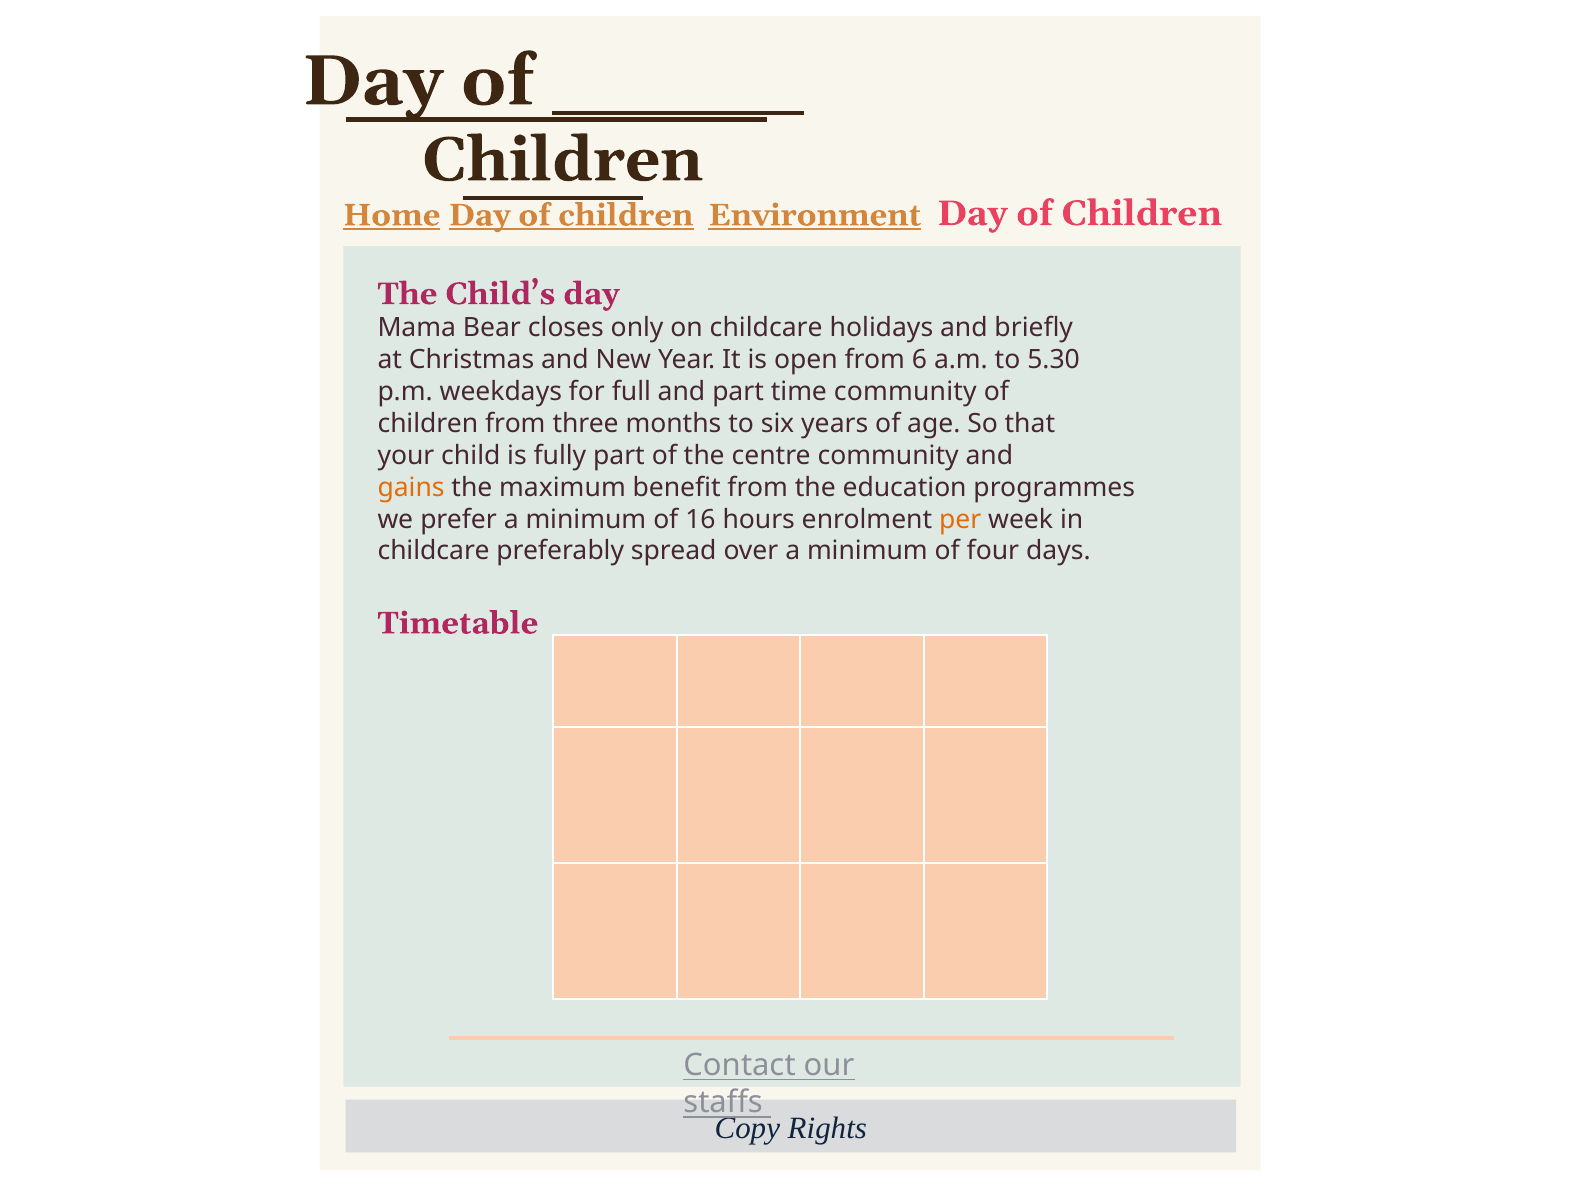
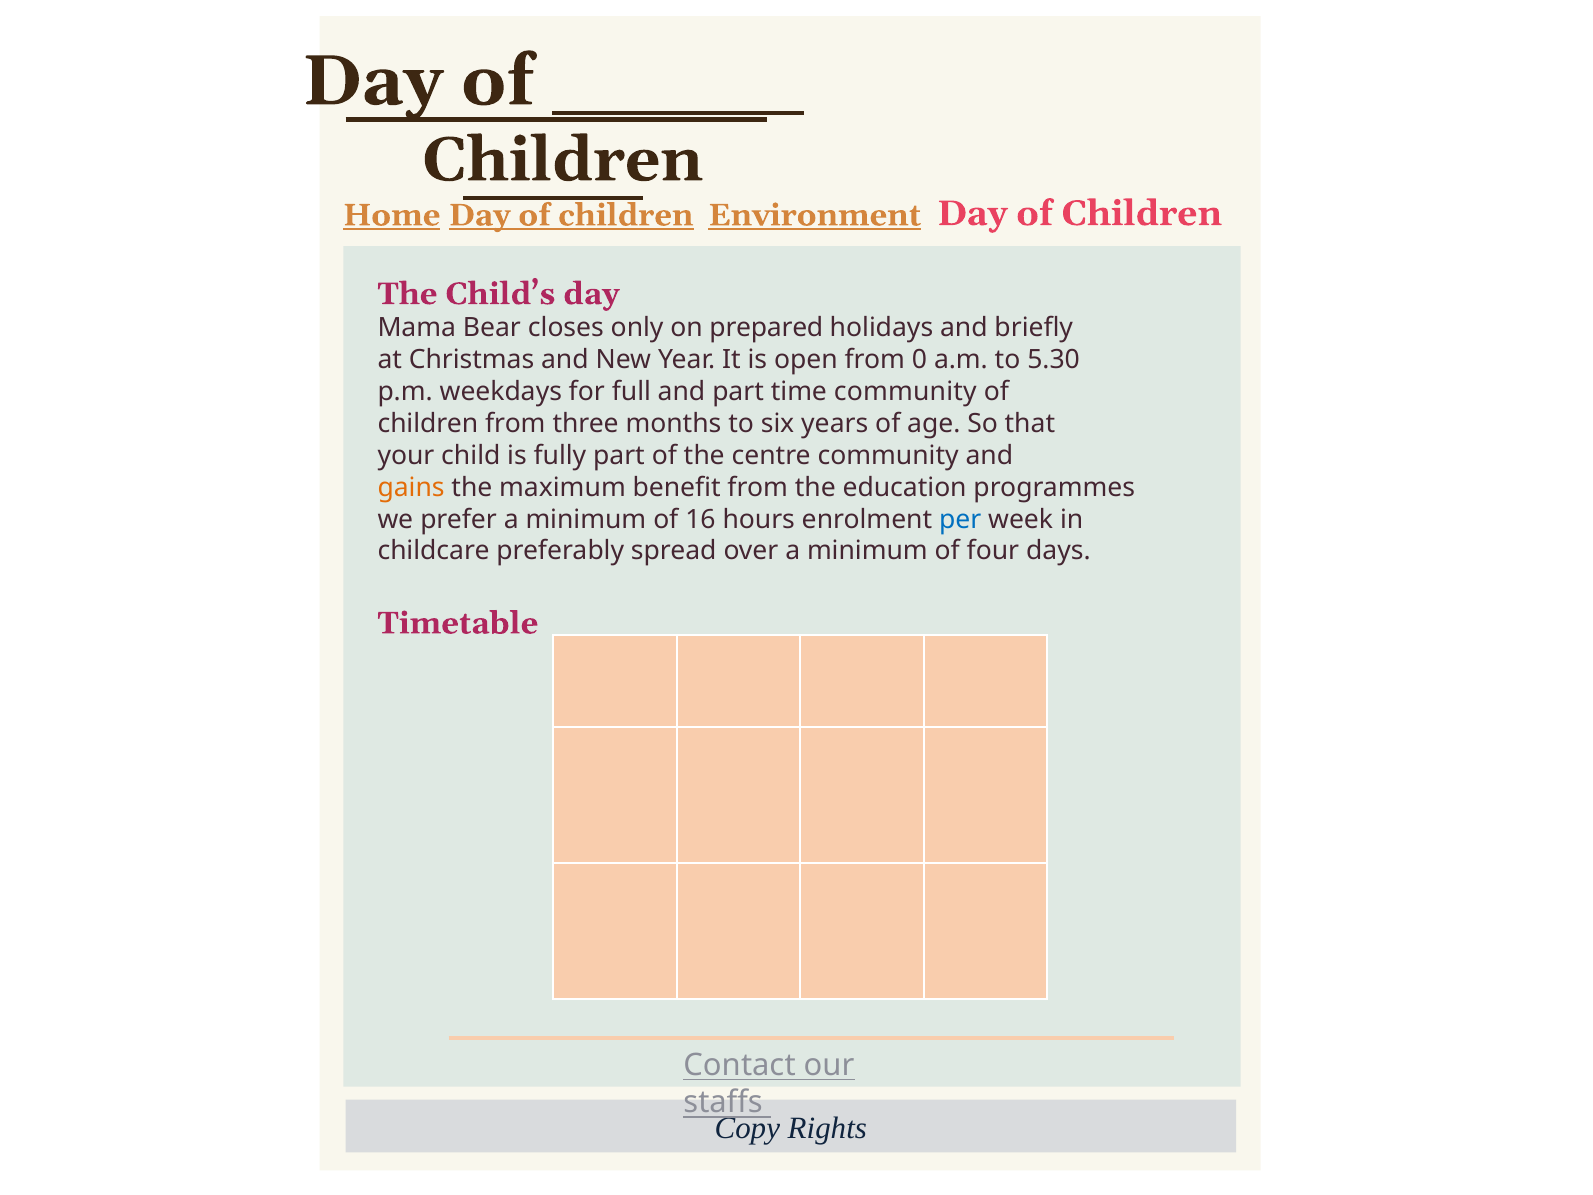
on childcare: childcare -> prepared (766, 328)
6: 6 -> 0 (920, 360)
per colour: orange -> blue (960, 519)
